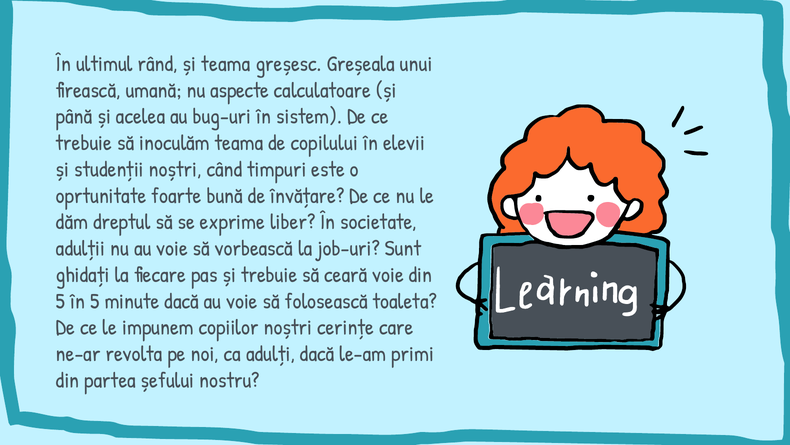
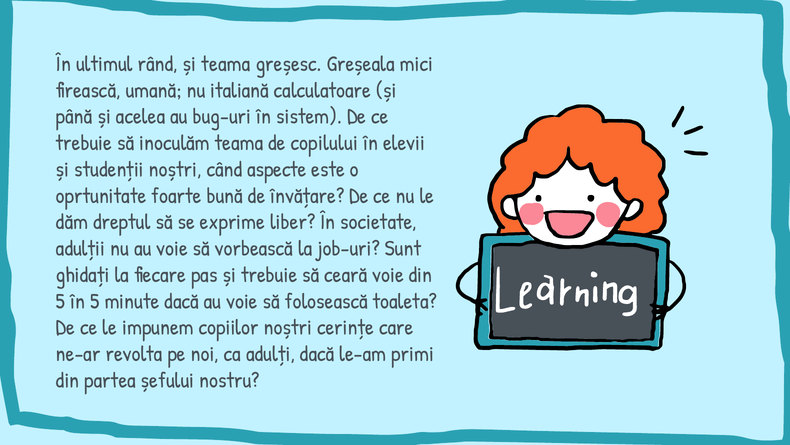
unui: unui -> mici (416, 64)
aspecte: aspecte -> italiană (240, 90)
timpuri: timpuri -> aspecte (277, 169)
